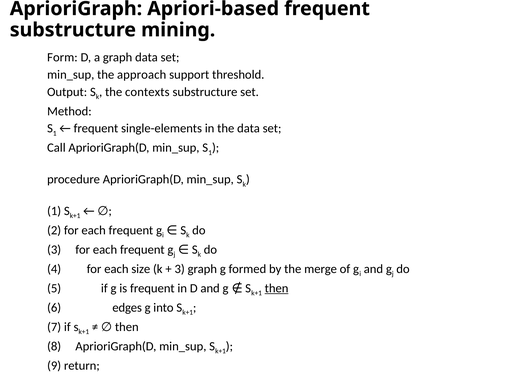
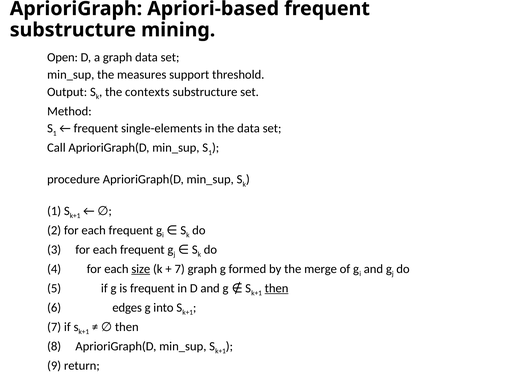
Form: Form -> Open (63, 57)
approach: approach -> measures (142, 75)
size underline: none -> present (141, 269)
3: 3 -> 7 (180, 269)
